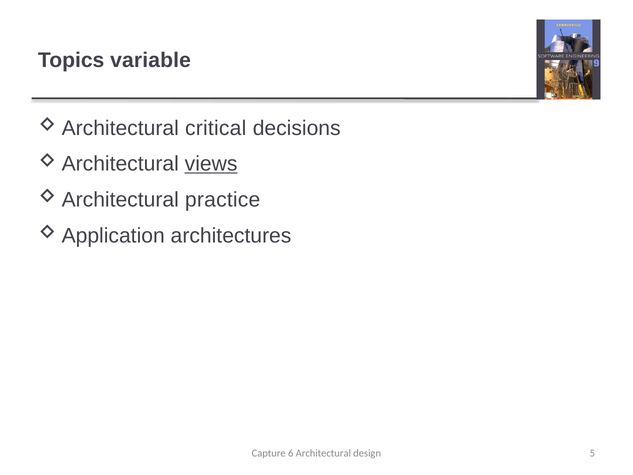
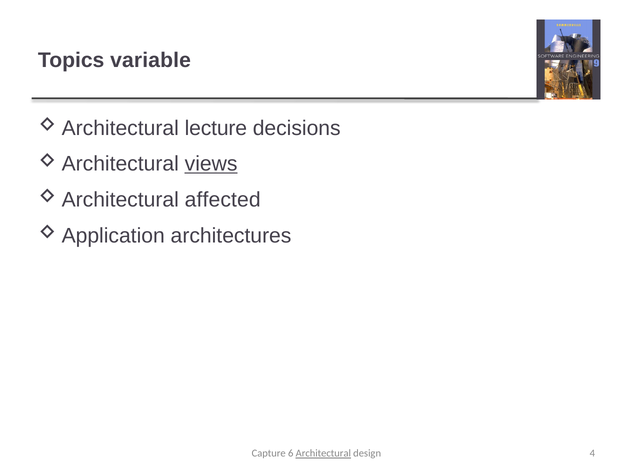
critical: critical -> lecture (216, 128)
practice: practice -> affected (223, 200)
Architectural underline: none -> present (323, 453)
5: 5 -> 4 (592, 453)
